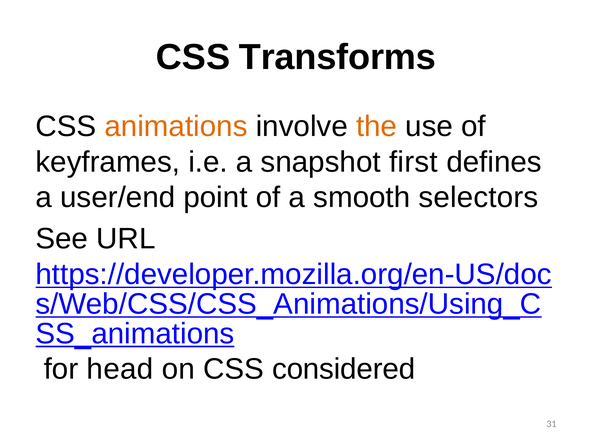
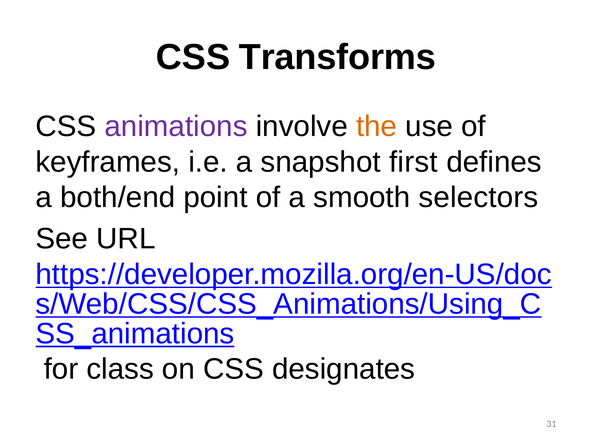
animations colour: orange -> purple (176, 126)
user/end: user/end -> both/end (118, 197)
head: head -> class (120, 369)
considered: considered -> designates (344, 369)
